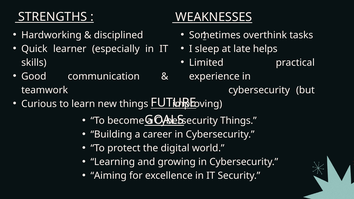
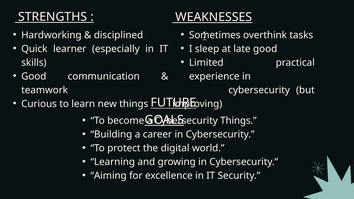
late helps: helps -> good (265, 49)
